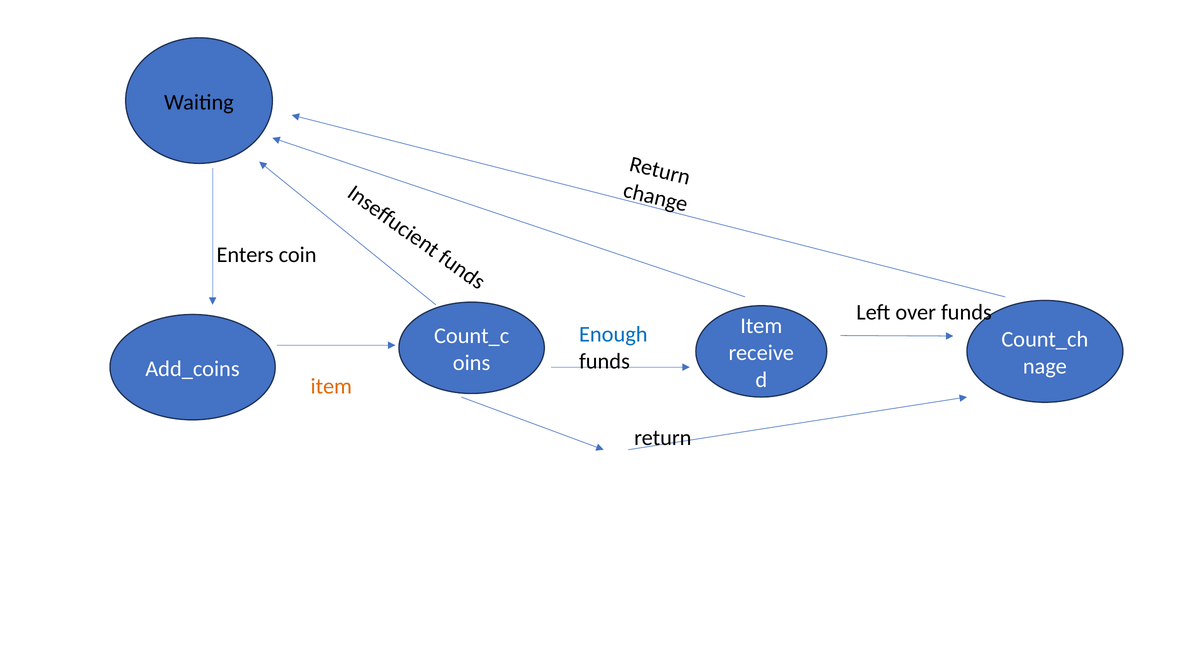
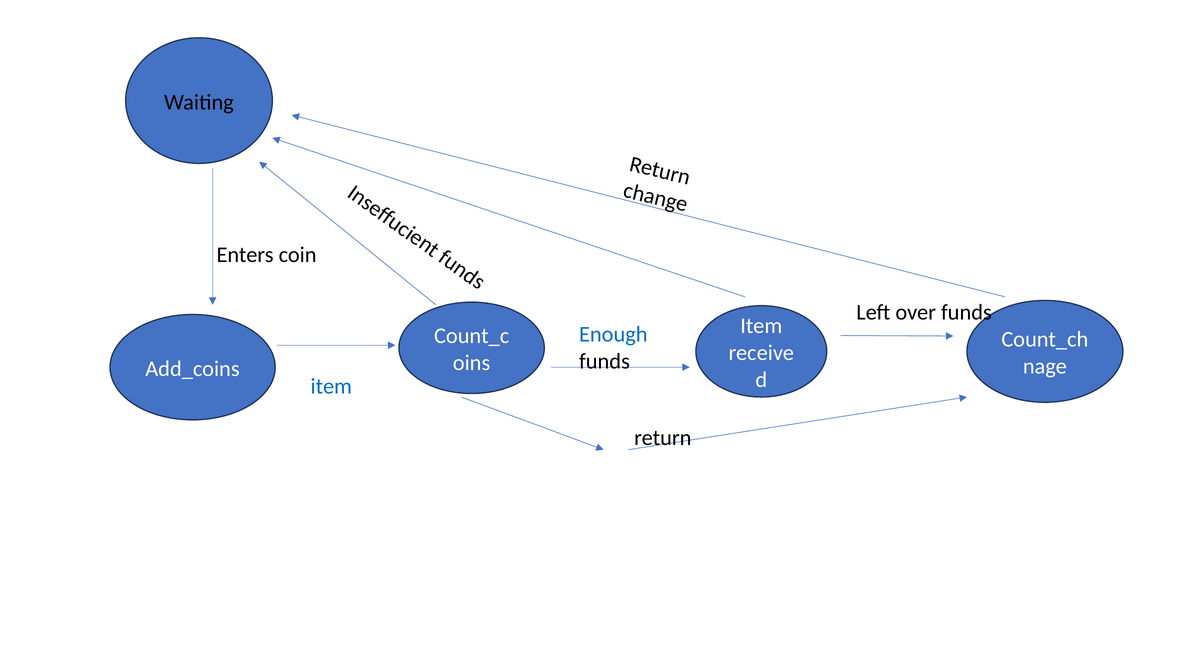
item colour: orange -> blue (331, 387)
